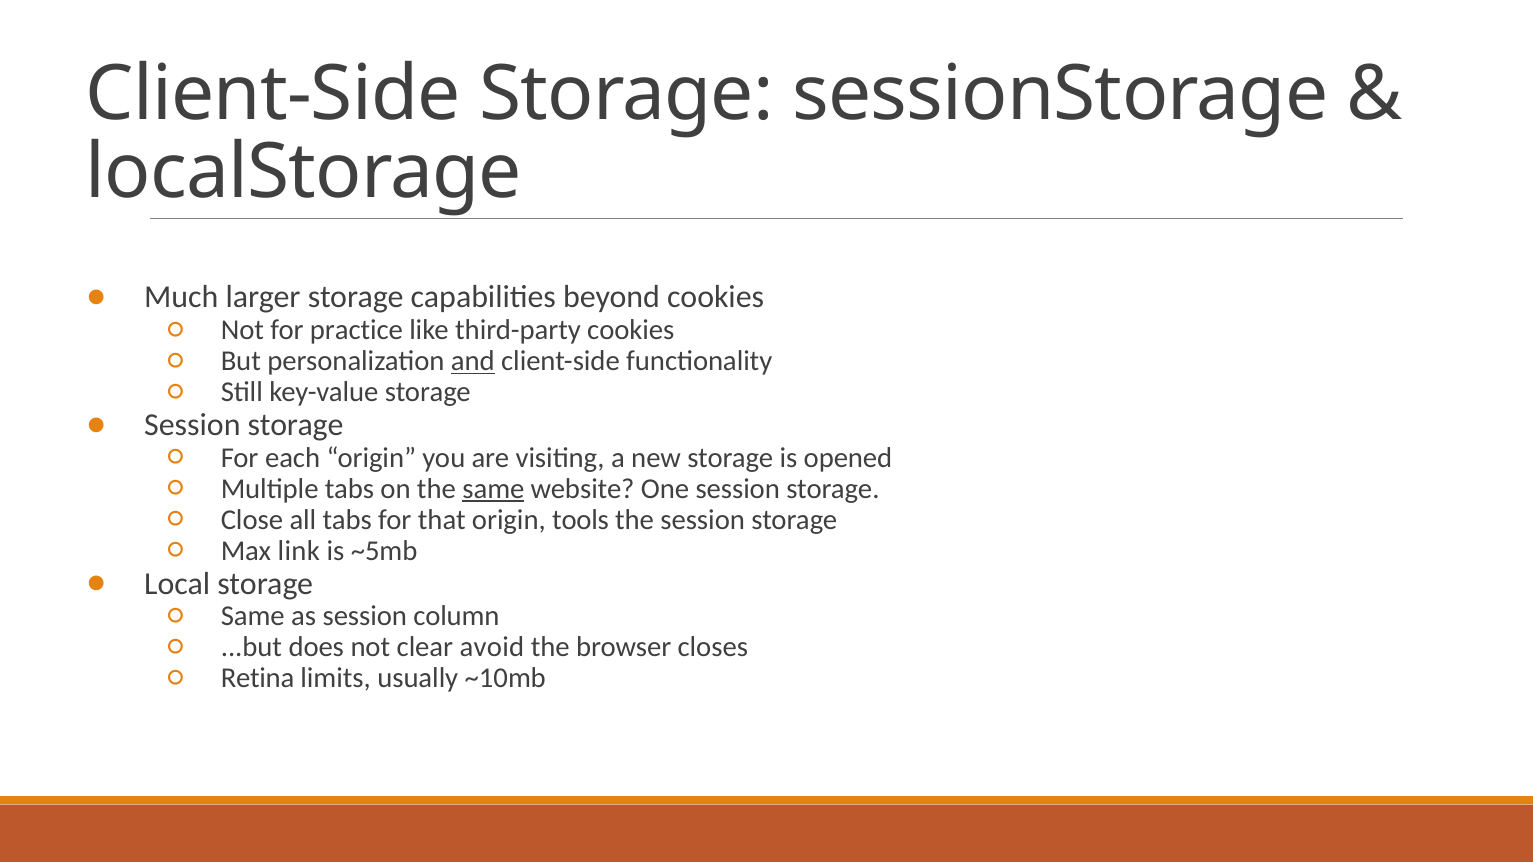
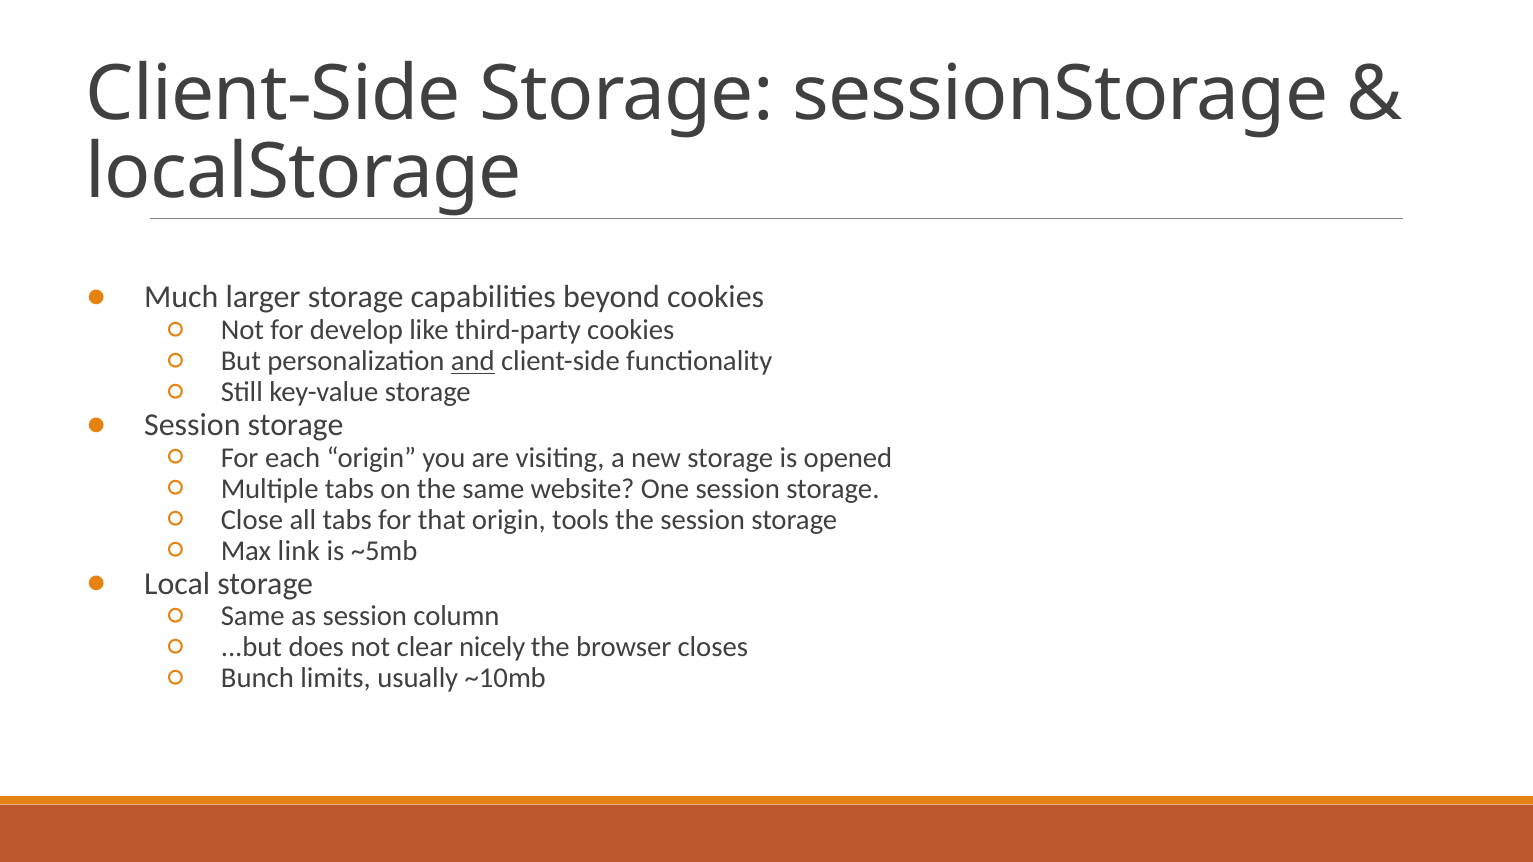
practice: practice -> develop (356, 330)
same underline: present -> none (493, 489)
avoid: avoid -> nicely (492, 648)
Retina: Retina -> Bunch (257, 679)
